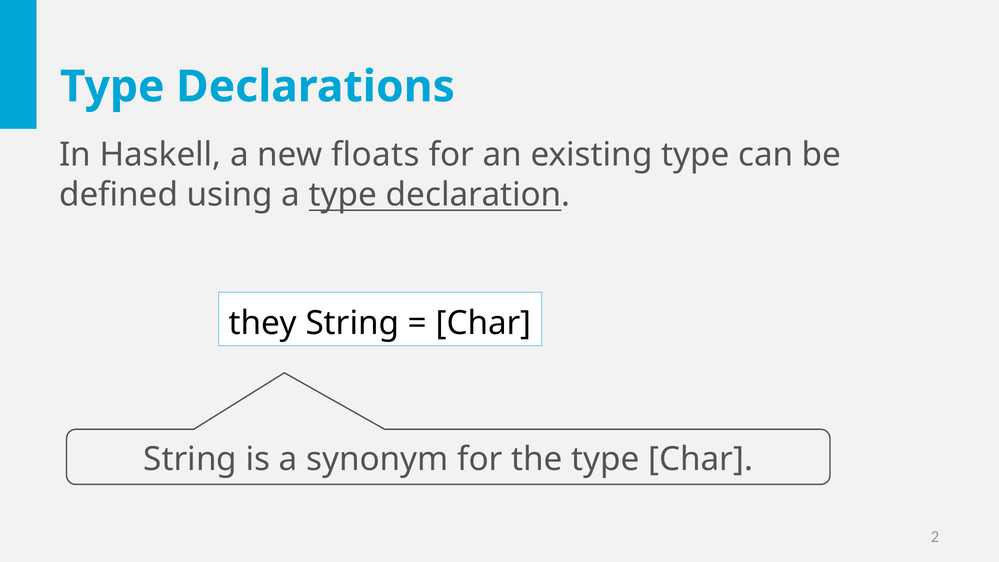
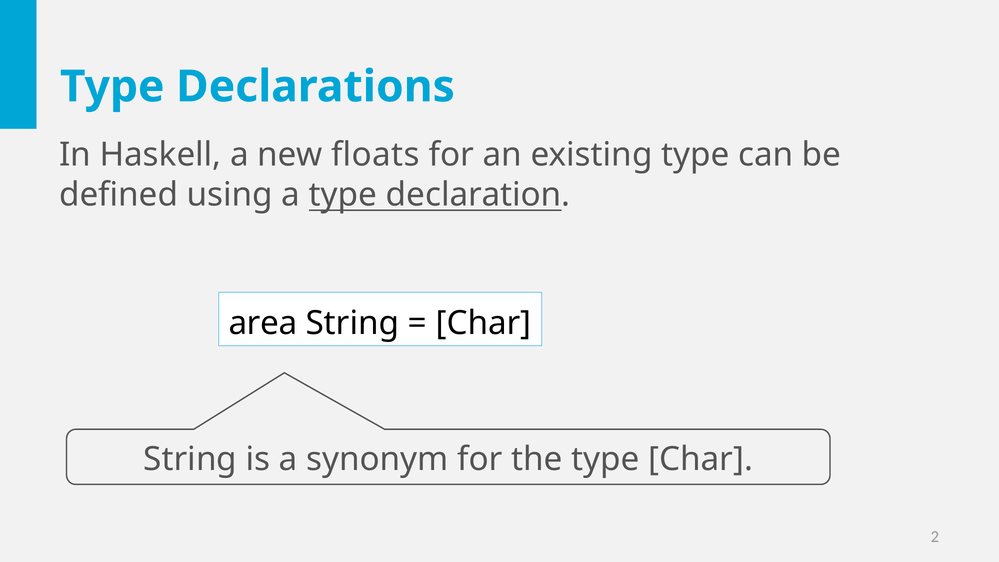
they: they -> area (263, 323)
